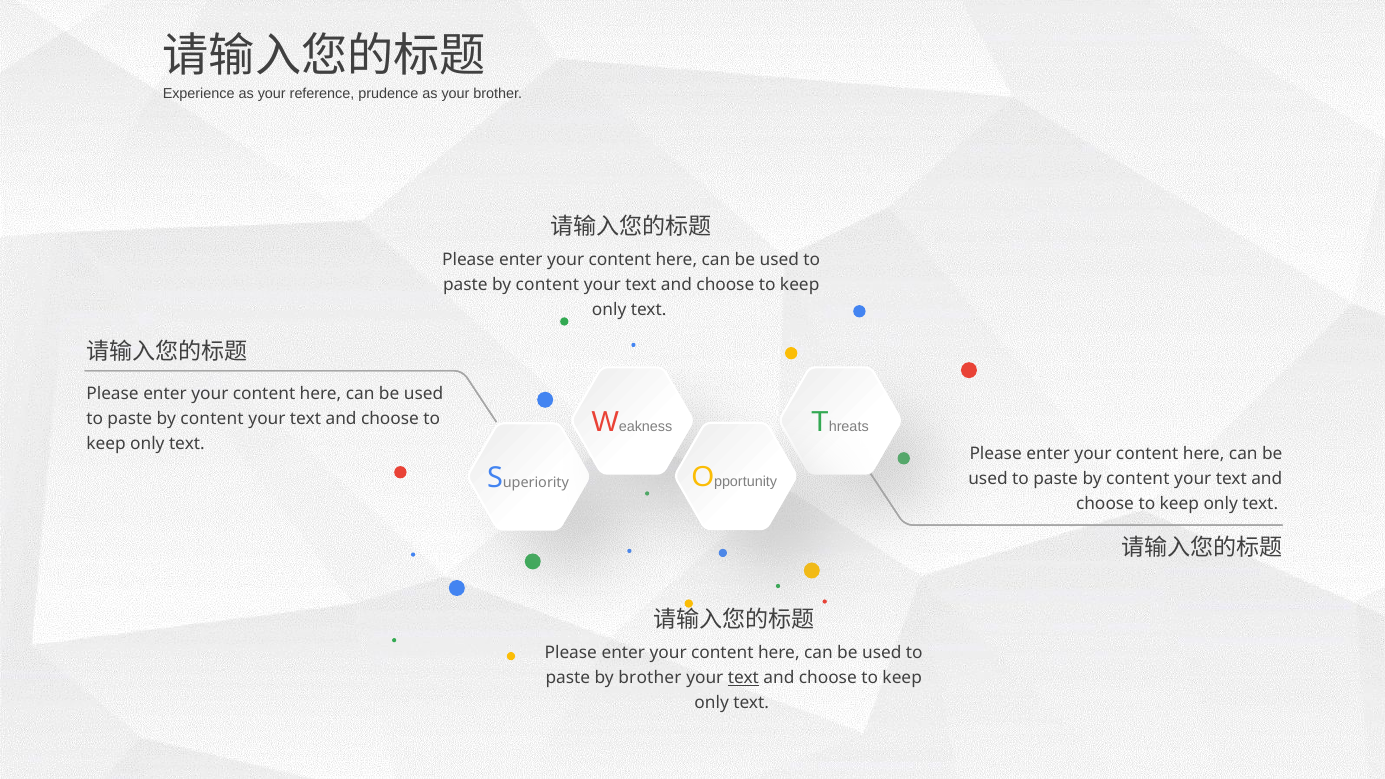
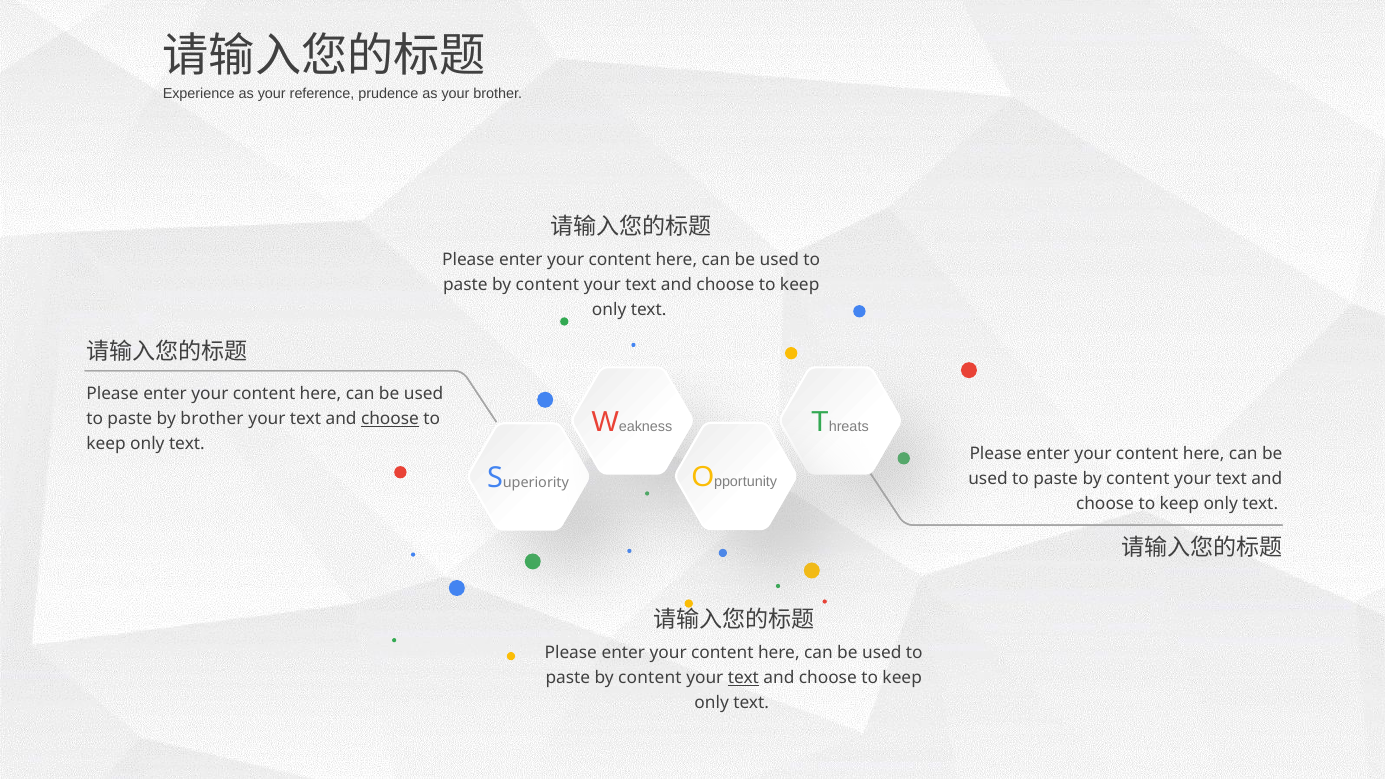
content: content -> brother (212, 419)
choose underline: none -> present (390, 419)
brother: brother -> content (650, 678)
